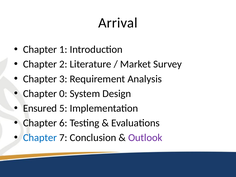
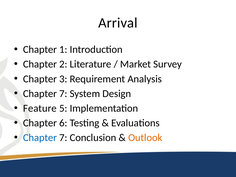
0: 0 -> 7 (63, 94)
Ensured: Ensured -> Feature (40, 108)
Outlook colour: purple -> orange (145, 138)
